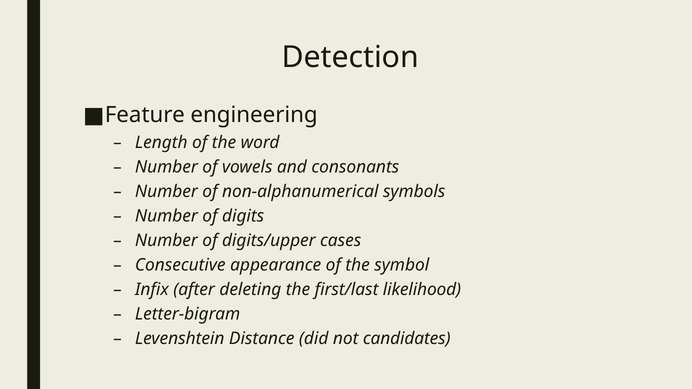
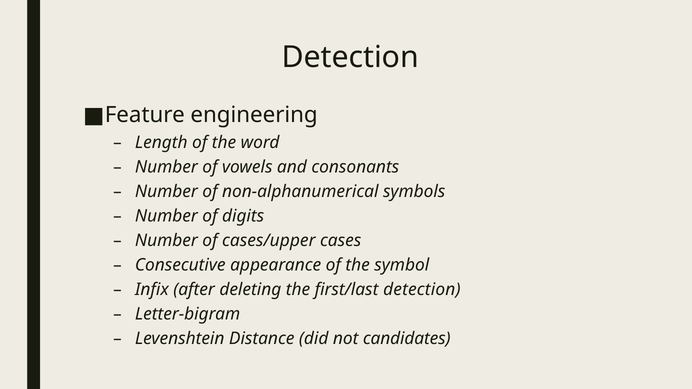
digits/upper: digits/upper -> cases/upper (269, 241)
first/last likelihood: likelihood -> detection (422, 290)
